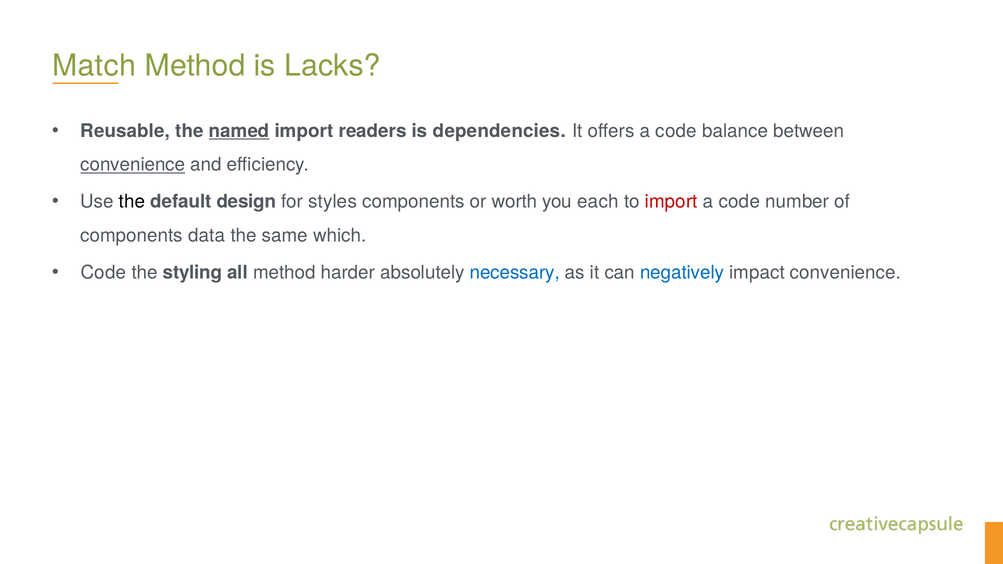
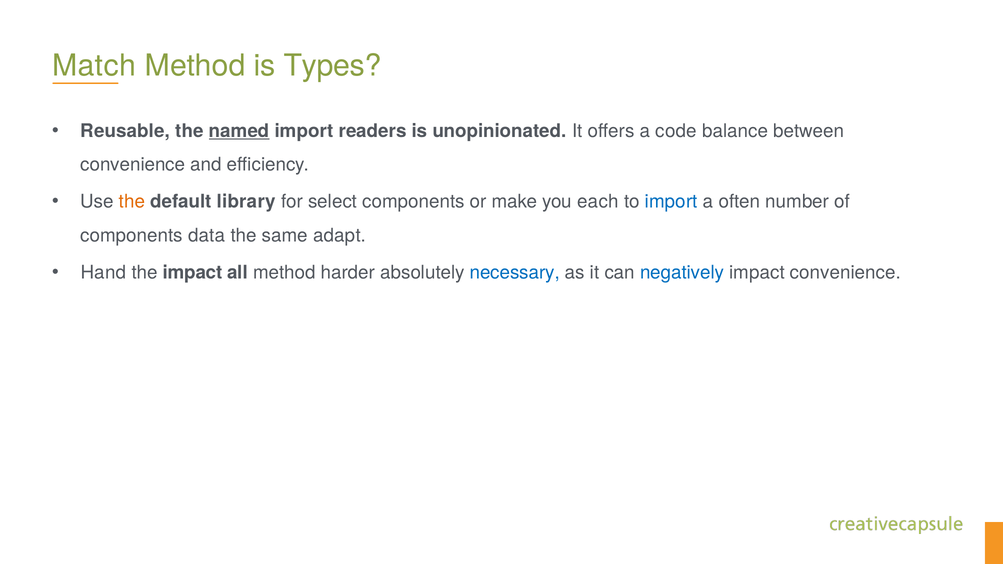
Lacks: Lacks -> Types (333, 66)
dependencies: dependencies -> unopinionated (499, 131)
convenience underline: present -> none (133, 165)
the colour: black -> orange (132, 202)
design: design -> library (246, 202)
styles: styles -> select (333, 202)
worth: worth -> make (514, 202)
import colour: red -> blue (671, 202)
code: code -> often (739, 202)
which: which -> adapt (340, 236)
Code: Code -> Hand (103, 273)
the styling: styling -> impact (192, 273)
